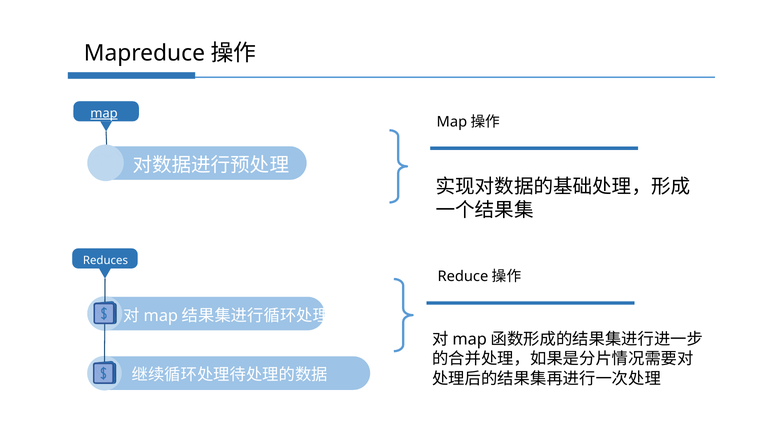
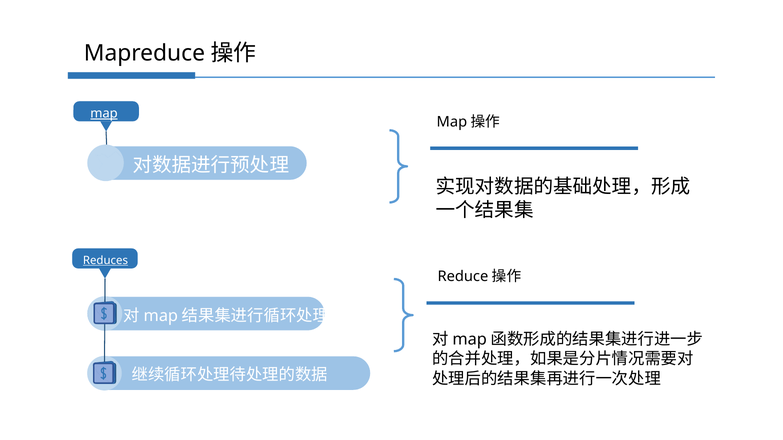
Reduces underline: none -> present (105, 261)
